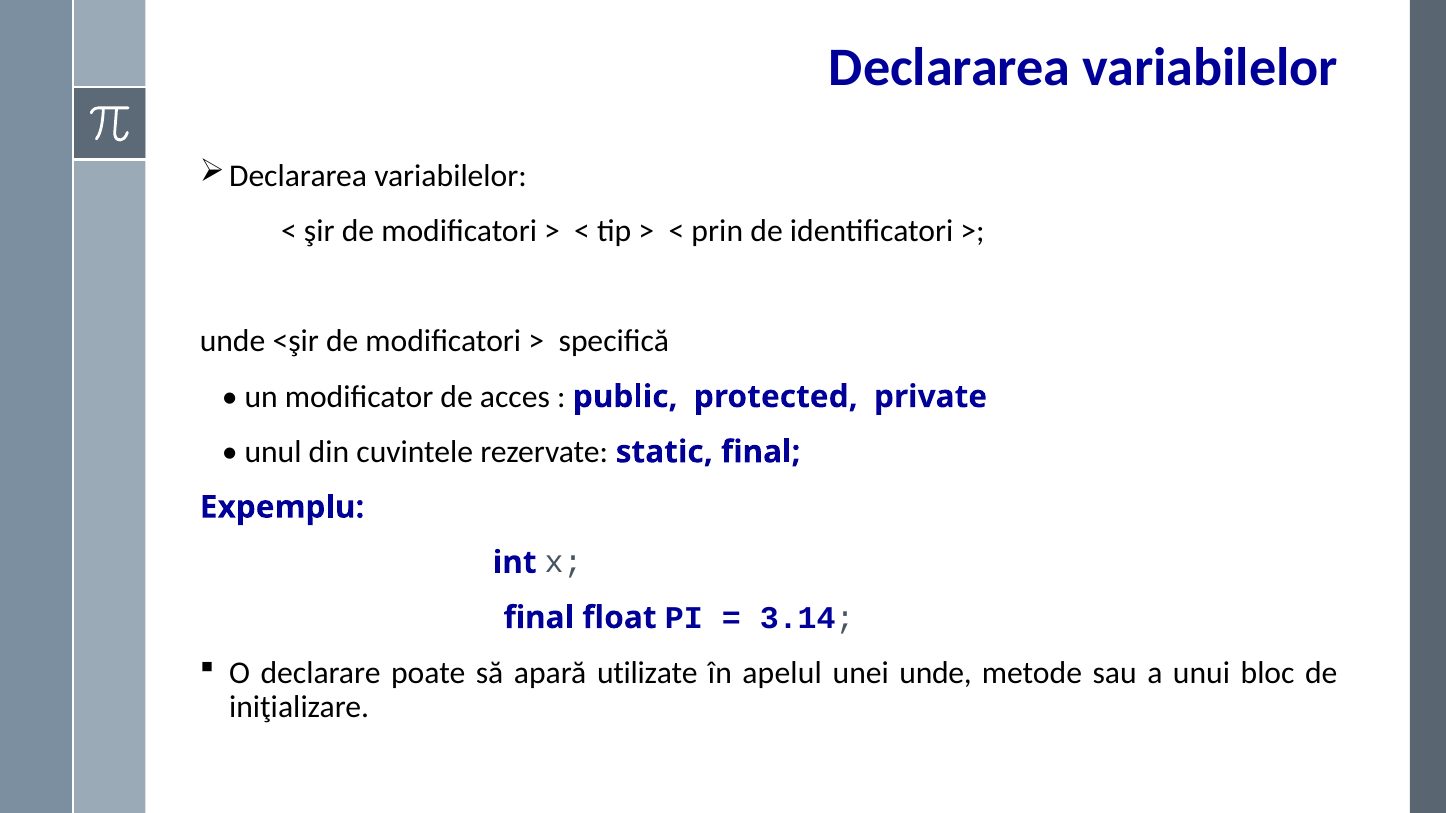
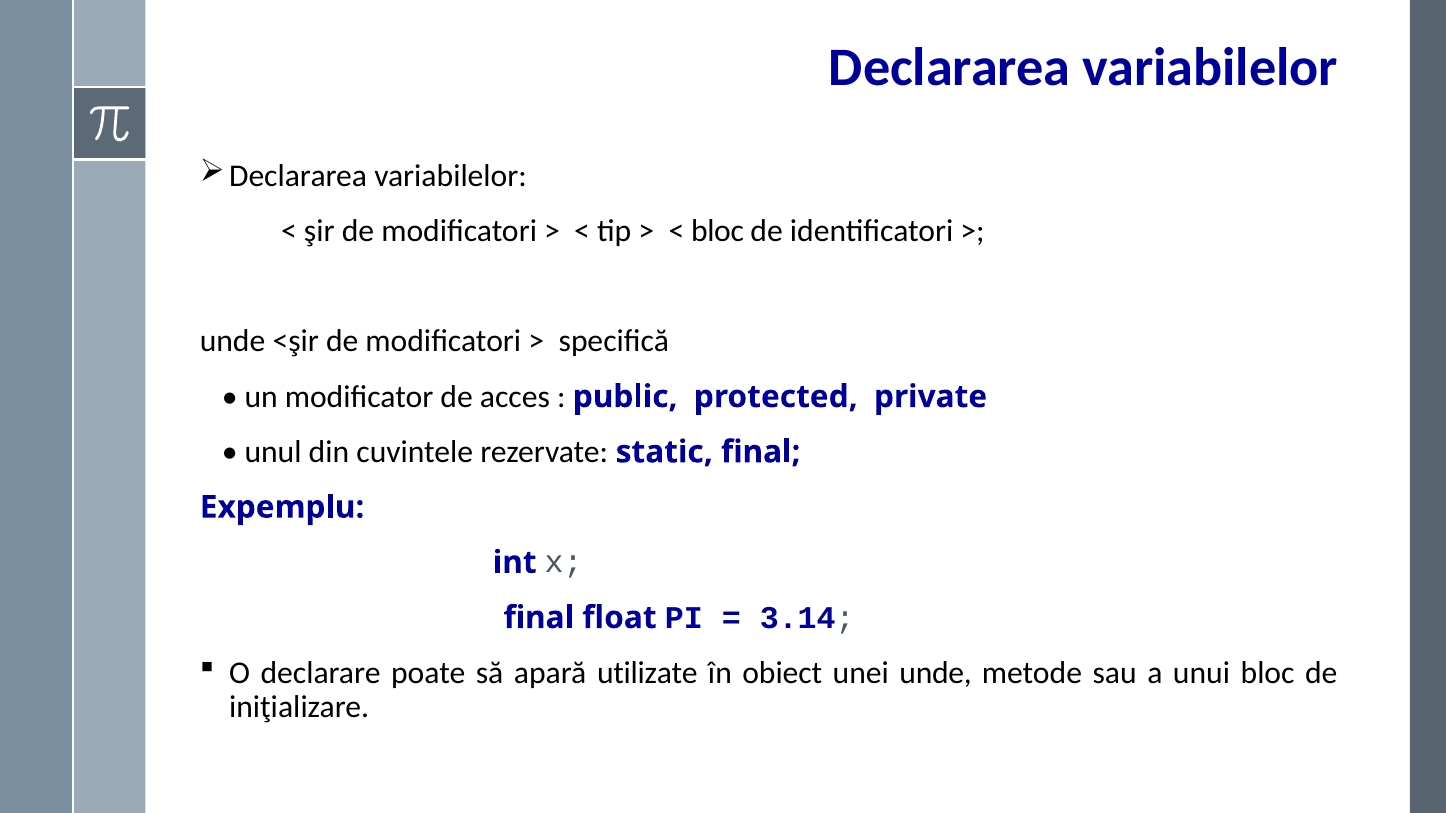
prin: prin -> bloc (717, 231)
apelul: apelul -> obiect (782, 673)
